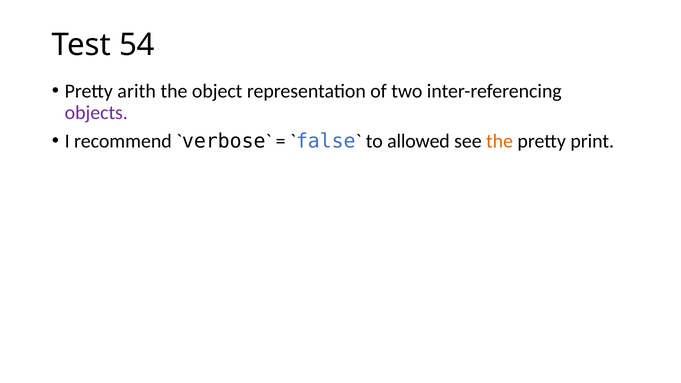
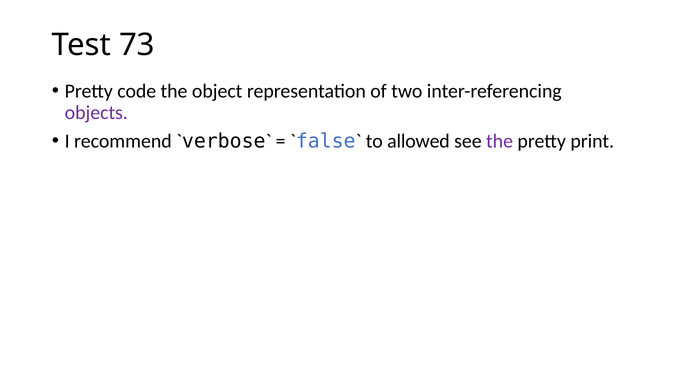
54: 54 -> 73 (137, 45)
arith: arith -> code (137, 91)
the colour: orange -> purple (500, 141)
